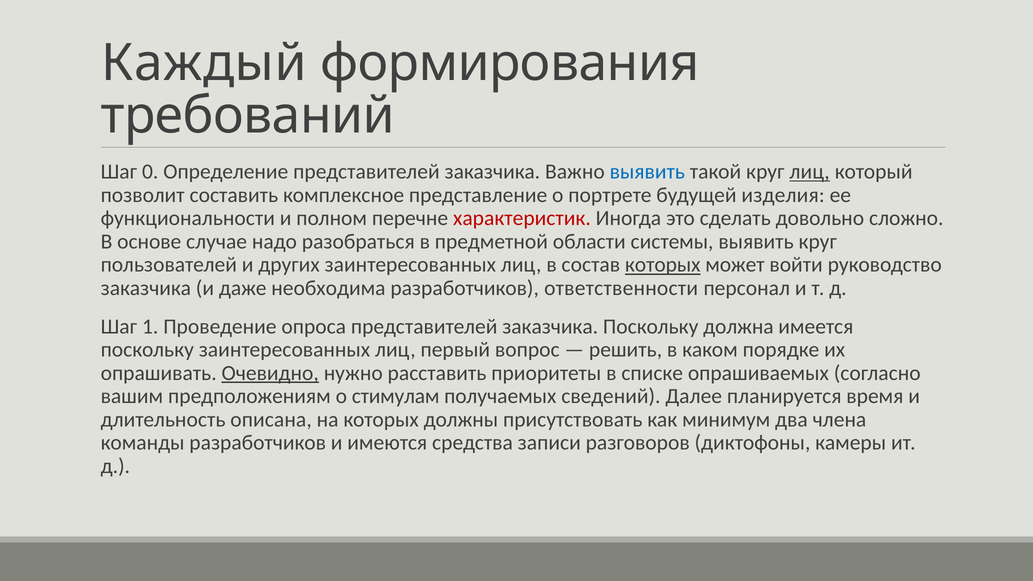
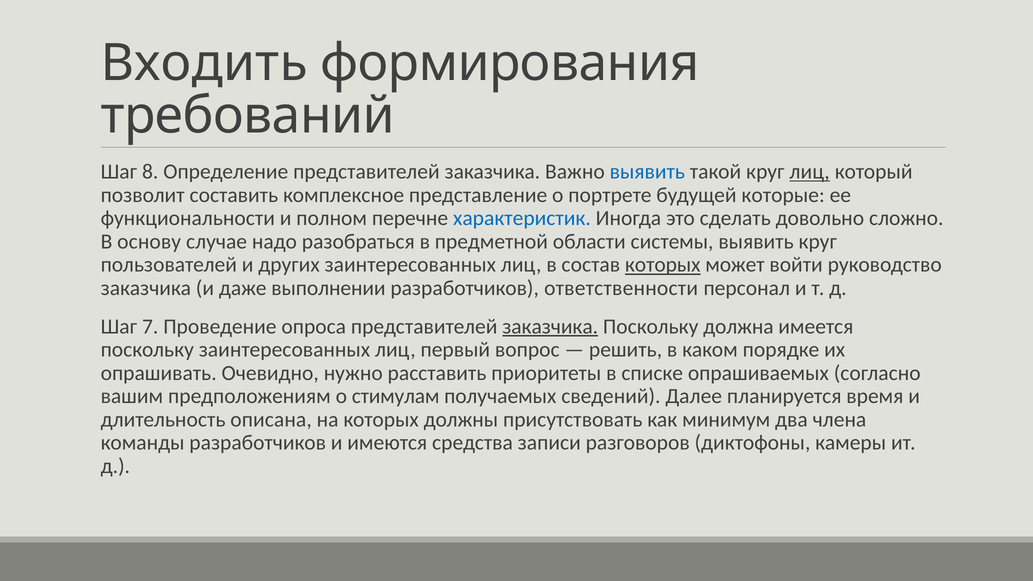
Каждый: Каждый -> Входить (204, 63)
0: 0 -> 8 (150, 172)
изделия: изделия -> которые (783, 195)
характеристик colour: red -> blue (522, 218)
основе: основе -> основу (149, 242)
необходима: необходима -> выполнении (328, 288)
1: 1 -> 7 (150, 326)
заказчика underline: none -> present (550, 326)
Очевидно underline: present -> none (270, 373)
